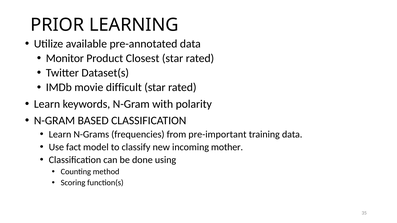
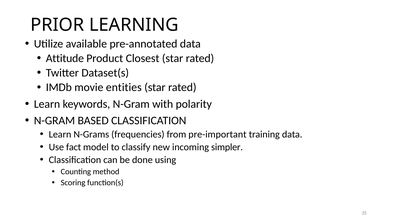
Monitor: Monitor -> Attitude (65, 58)
difficult: difficult -> entities (124, 88)
mother: mother -> simpler (227, 147)
